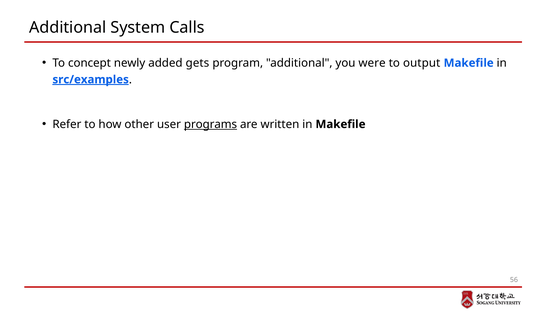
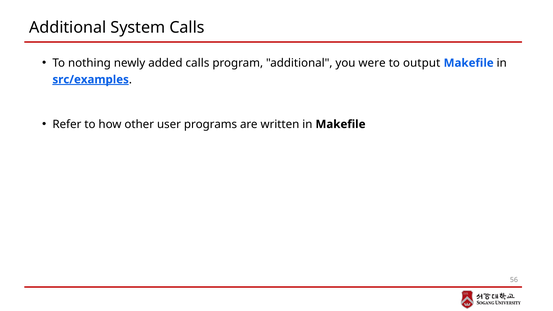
concept: concept -> nothing (89, 63)
added gets: gets -> calls (197, 63)
programs underline: present -> none (211, 124)
